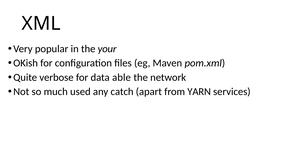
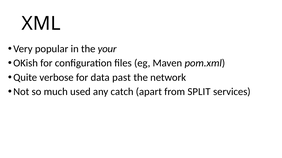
able: able -> past (121, 78)
YARN: YARN -> SPLIT (199, 92)
